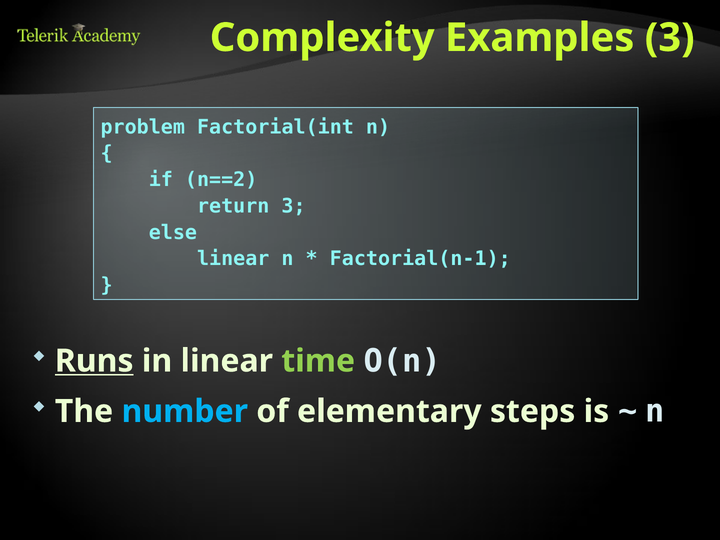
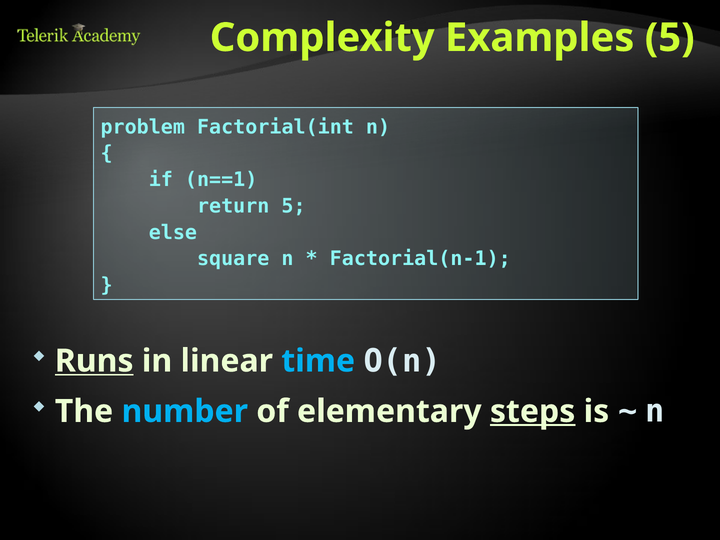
Examples 3: 3 -> 5 (670, 38)
n==2: n==2 -> n==1 (221, 180)
return 3: 3 -> 5 (294, 206)
linear: linear -> square (233, 259)
time colour: light green -> light blue (318, 361)
steps underline: none -> present (533, 411)
